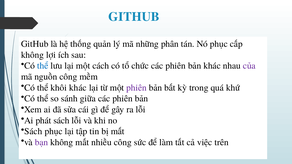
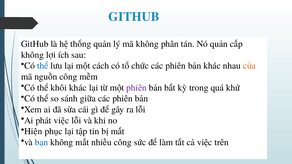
mã những: những -> không (147, 44)
Nó phục: phục -> quản (219, 44)
của colour: purple -> orange (249, 66)
phát sách: sách -> việc (61, 121)
Sách: Sách -> Hiện (33, 132)
bạn colour: purple -> blue (41, 142)
